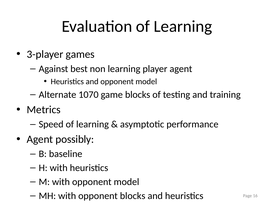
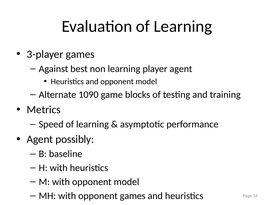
1070: 1070 -> 1090 (88, 95)
opponent blocks: blocks -> games (133, 196)
